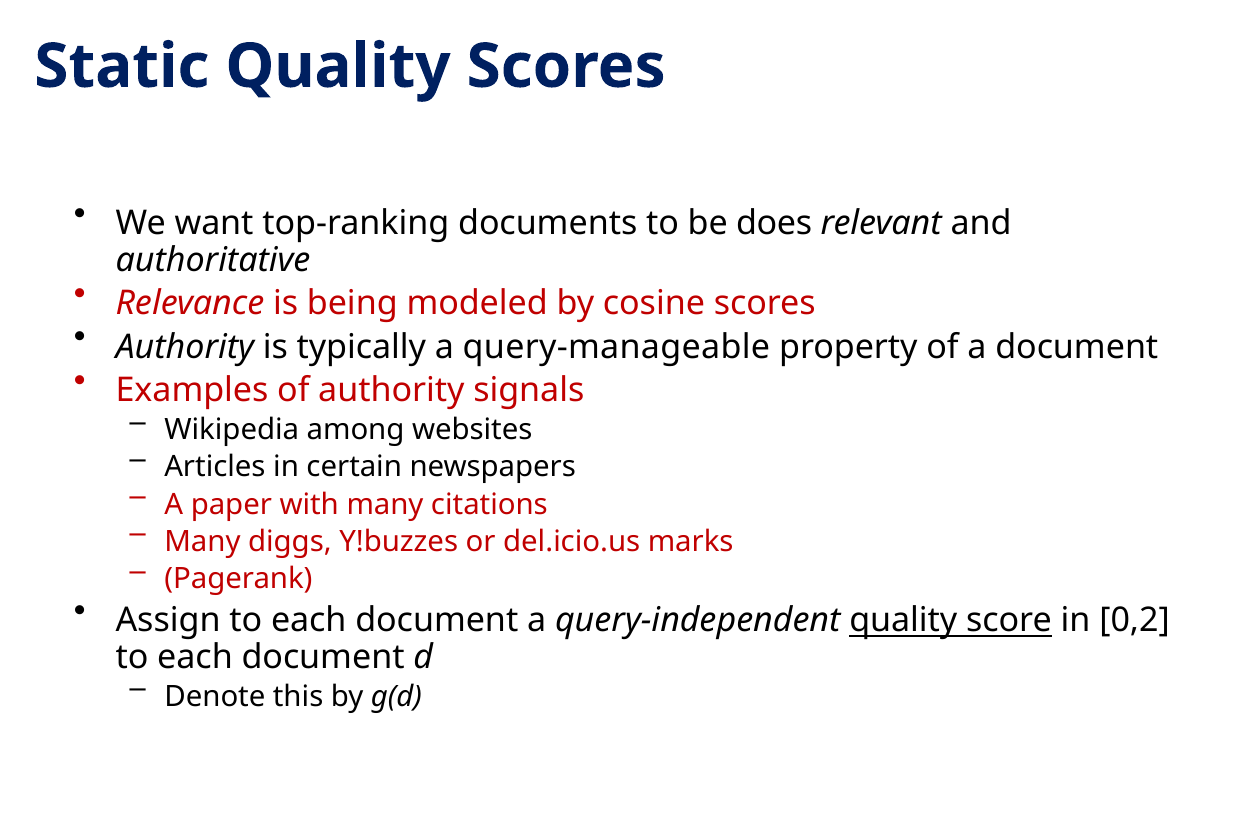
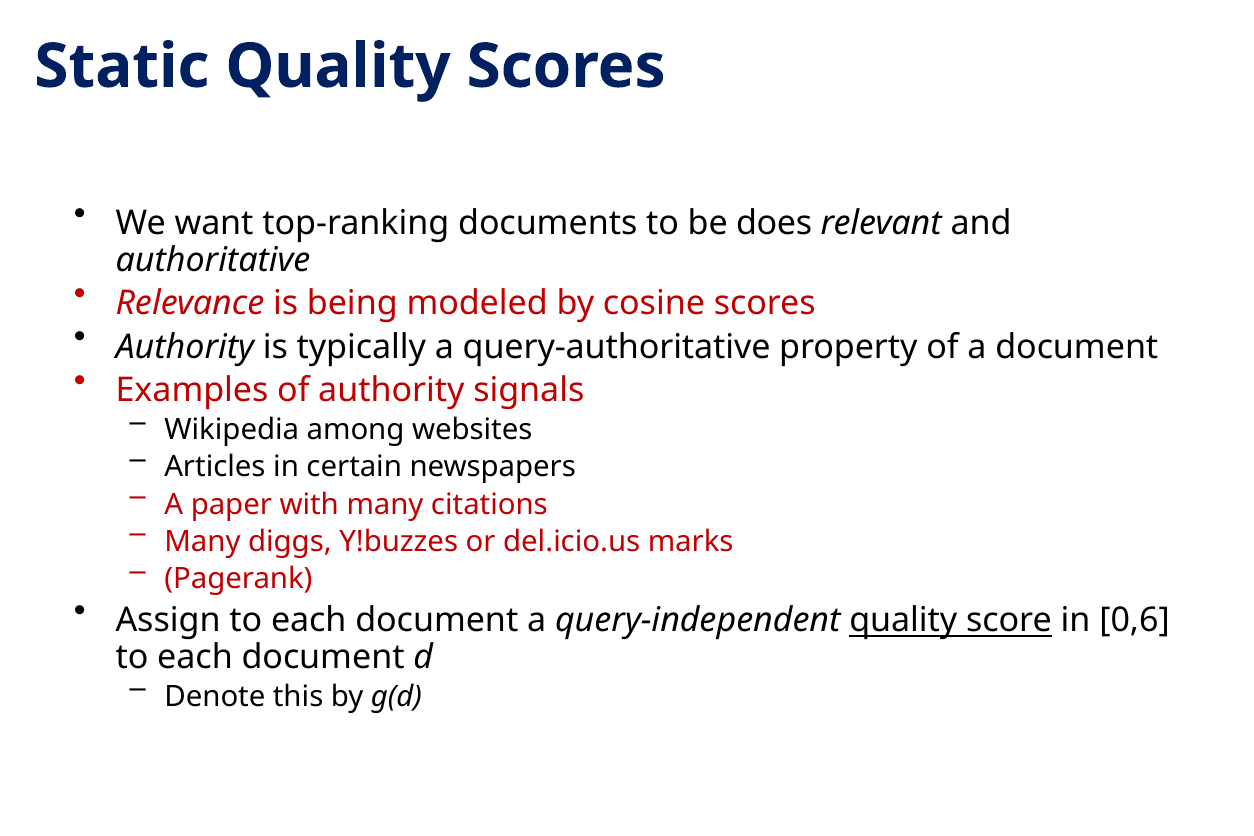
query-manageable: query-manageable -> query-authoritative (617, 347)
0,2: 0,2 -> 0,6 (1135, 621)
